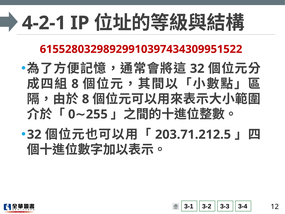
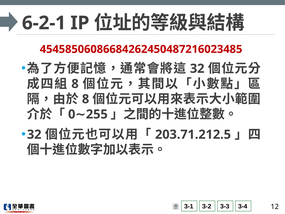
4-2-1: 4-2-1 -> 6-2-1 (44, 23)
61552803298929910397434309951522: 61552803298929910397434309951522 -> 45458506086684262450487216023485 (141, 49)
